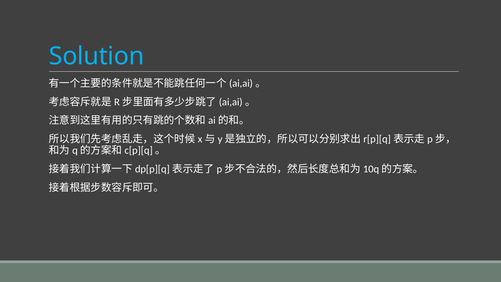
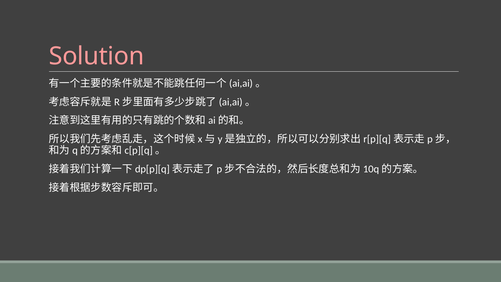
Solution colour: light blue -> pink (97, 56)
